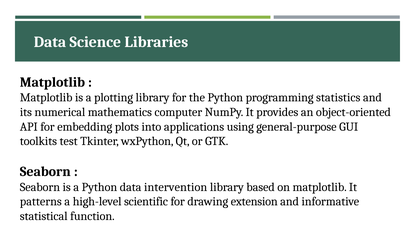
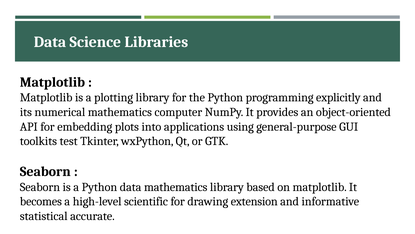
statistics: statistics -> explicitly (338, 97)
data intervention: intervention -> mathematics (176, 187)
patterns: patterns -> becomes (41, 201)
function: function -> accurate (92, 216)
